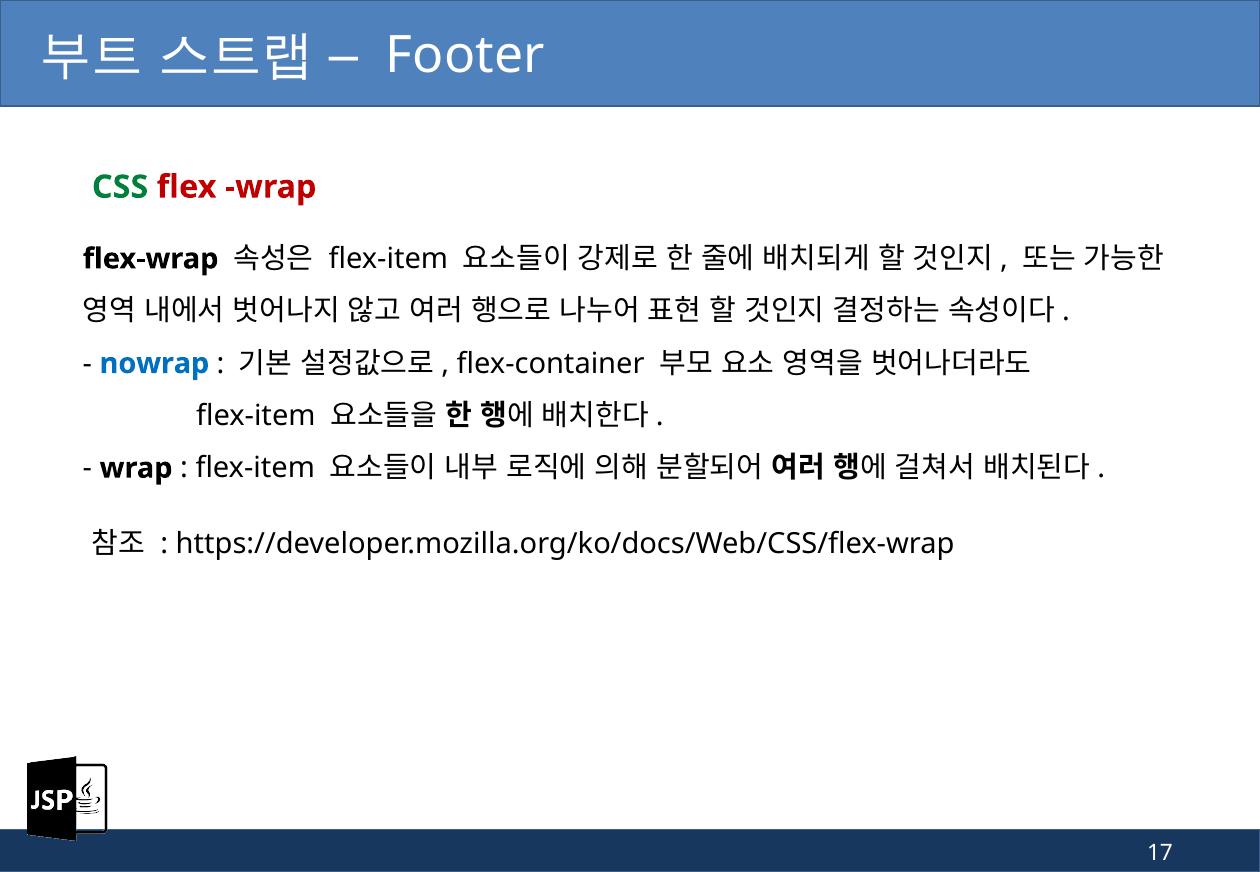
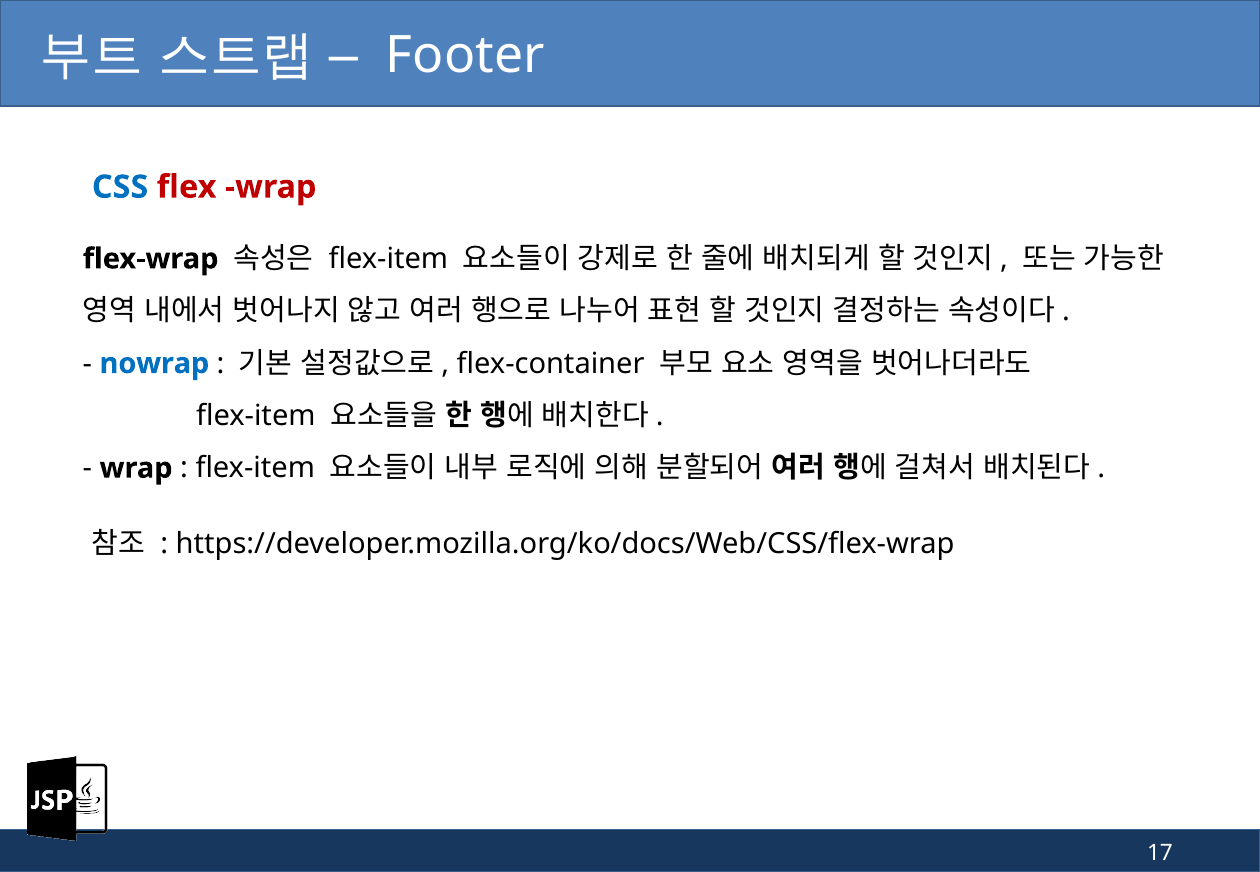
CSS colour: green -> blue (120, 187)
